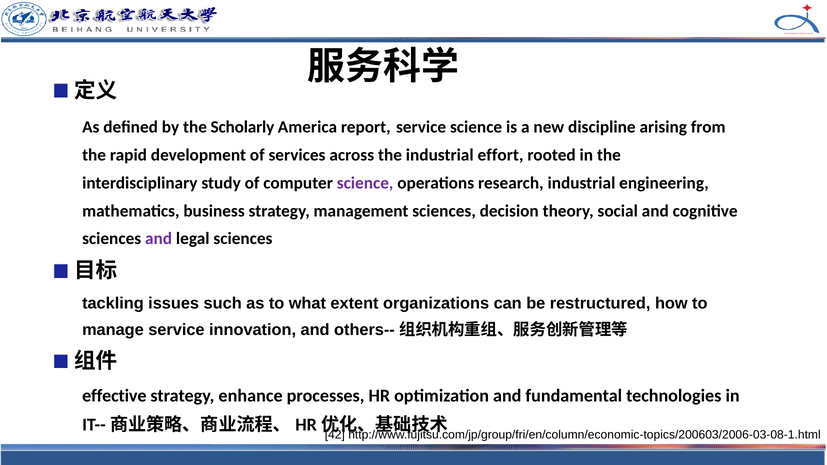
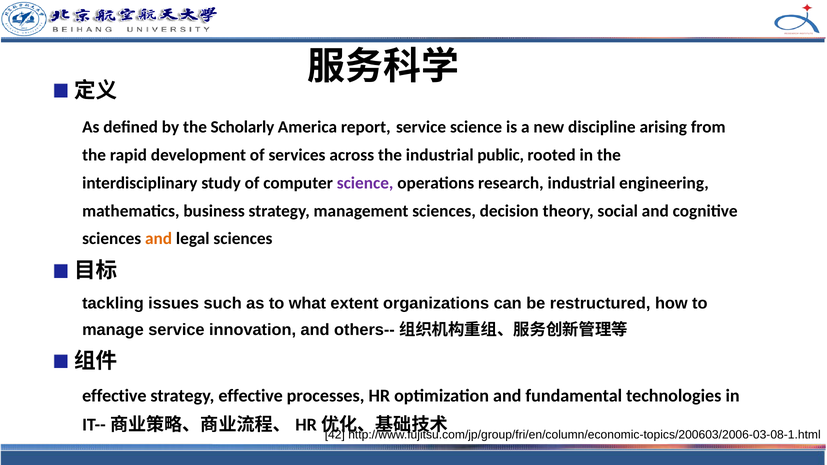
effort: effort -> public (501, 155)
and colour: purple -> orange (159, 239)
strategy enhance: enhance -> effective (251, 396)
